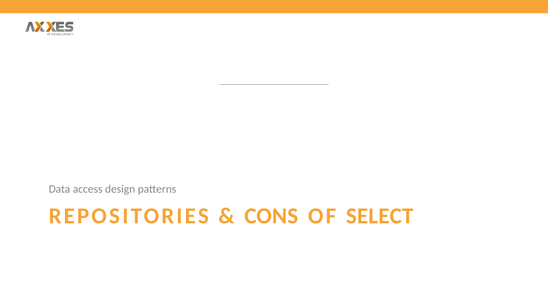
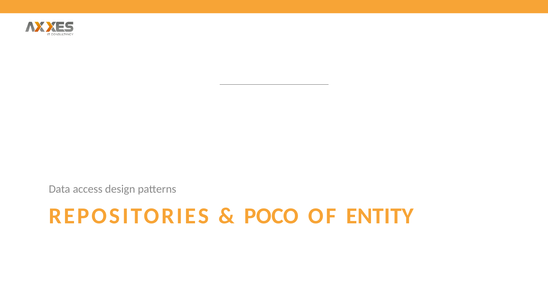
CONS: CONS -> POCO (272, 216)
SELECT: SELECT -> ENTITY (380, 216)
